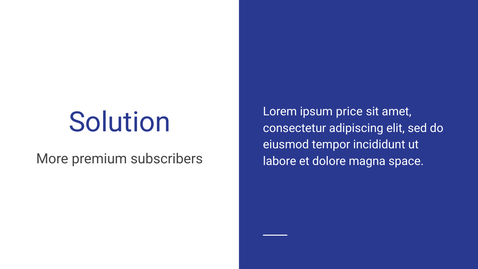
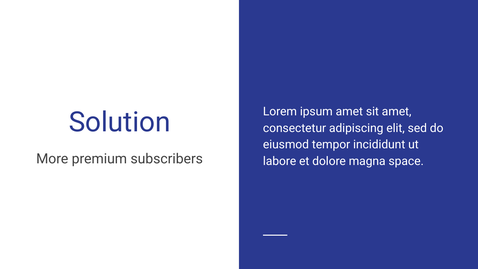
ipsum price: price -> amet (349, 112)
